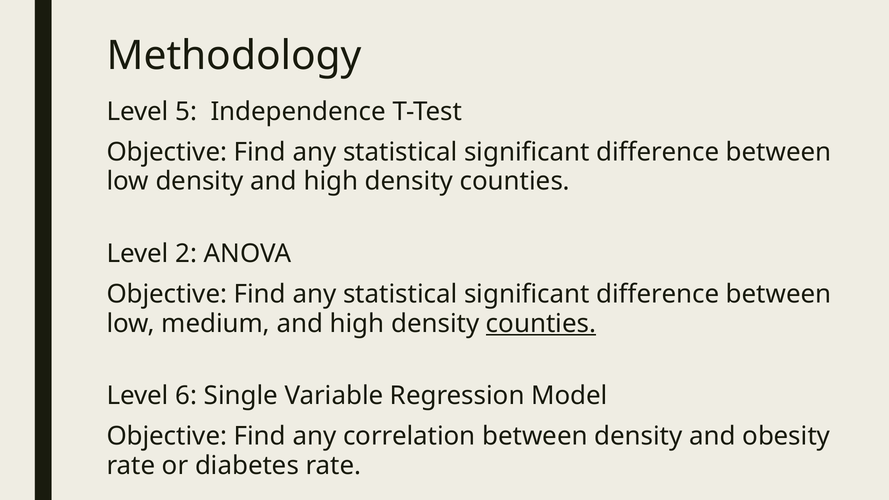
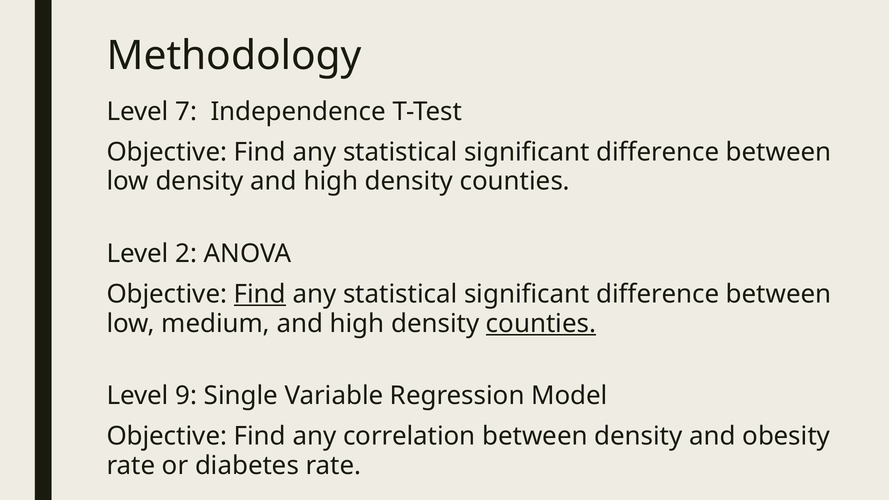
5: 5 -> 7 (186, 112)
Find underline: none -> present (260, 294)
6: 6 -> 9 (186, 396)
